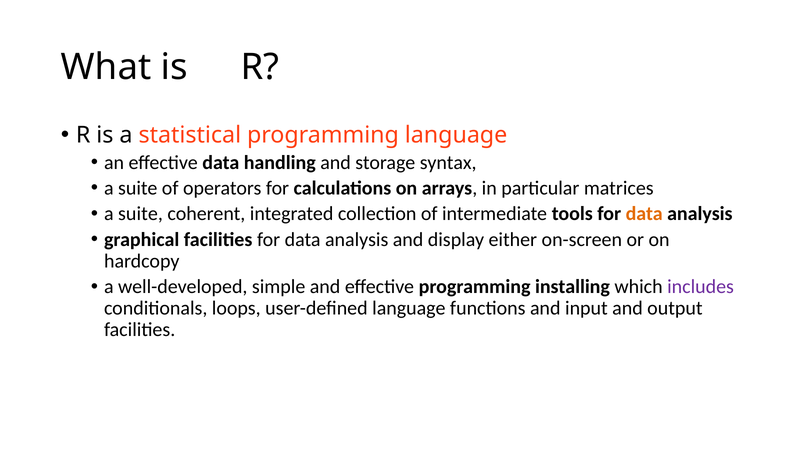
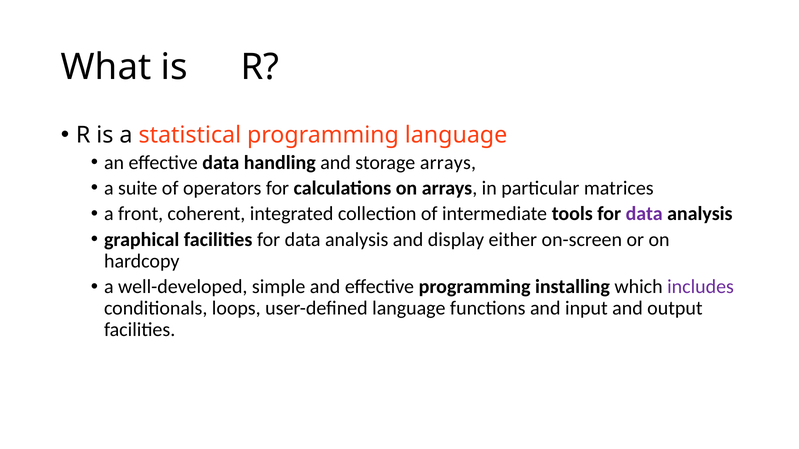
storage syntax: syntax -> arrays (448, 163)
suite: suite -> front (141, 214)
data colour: orange -> purple (644, 214)
